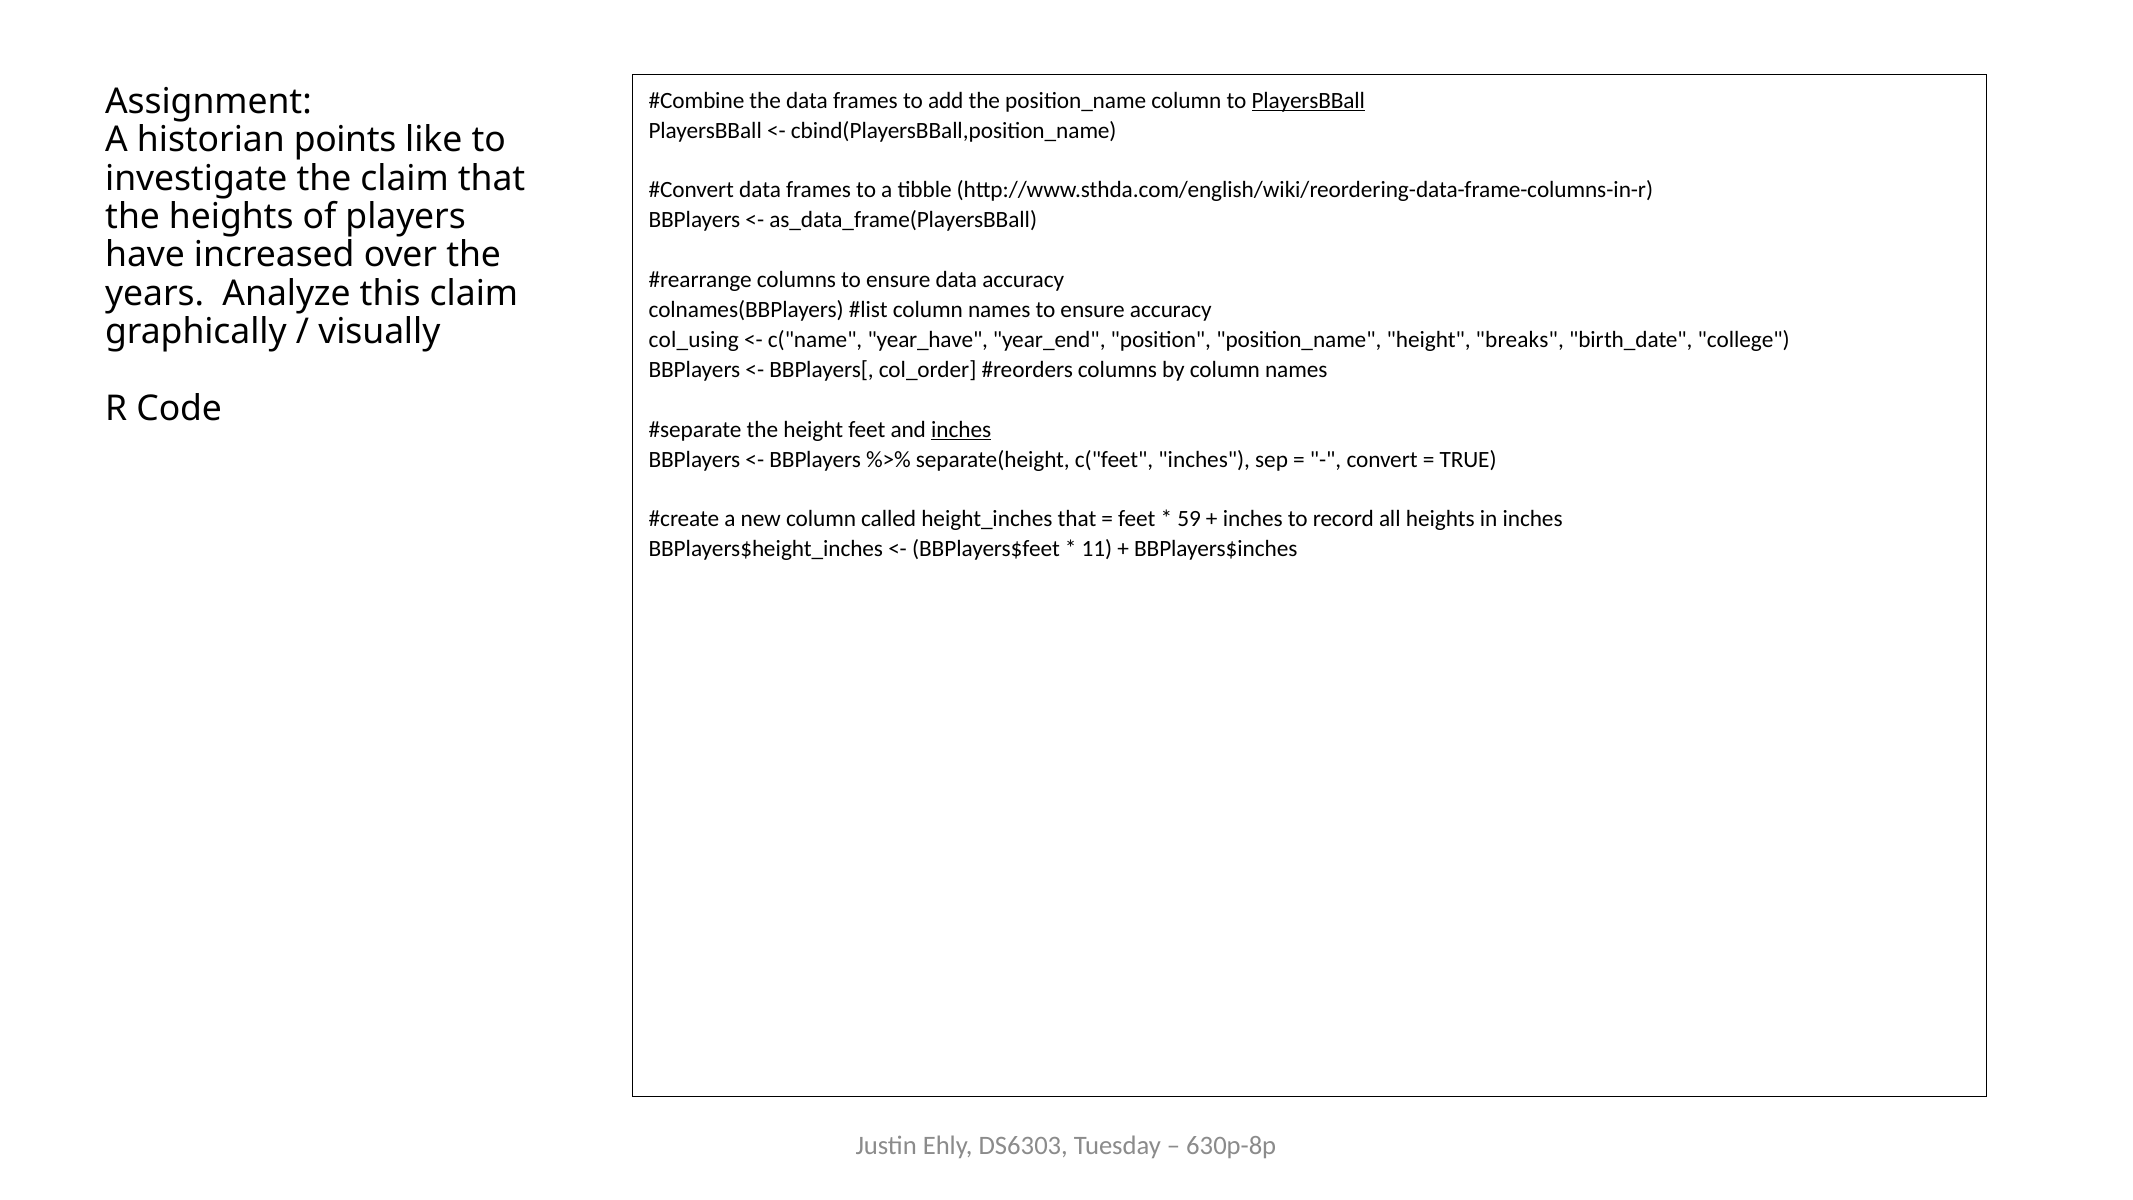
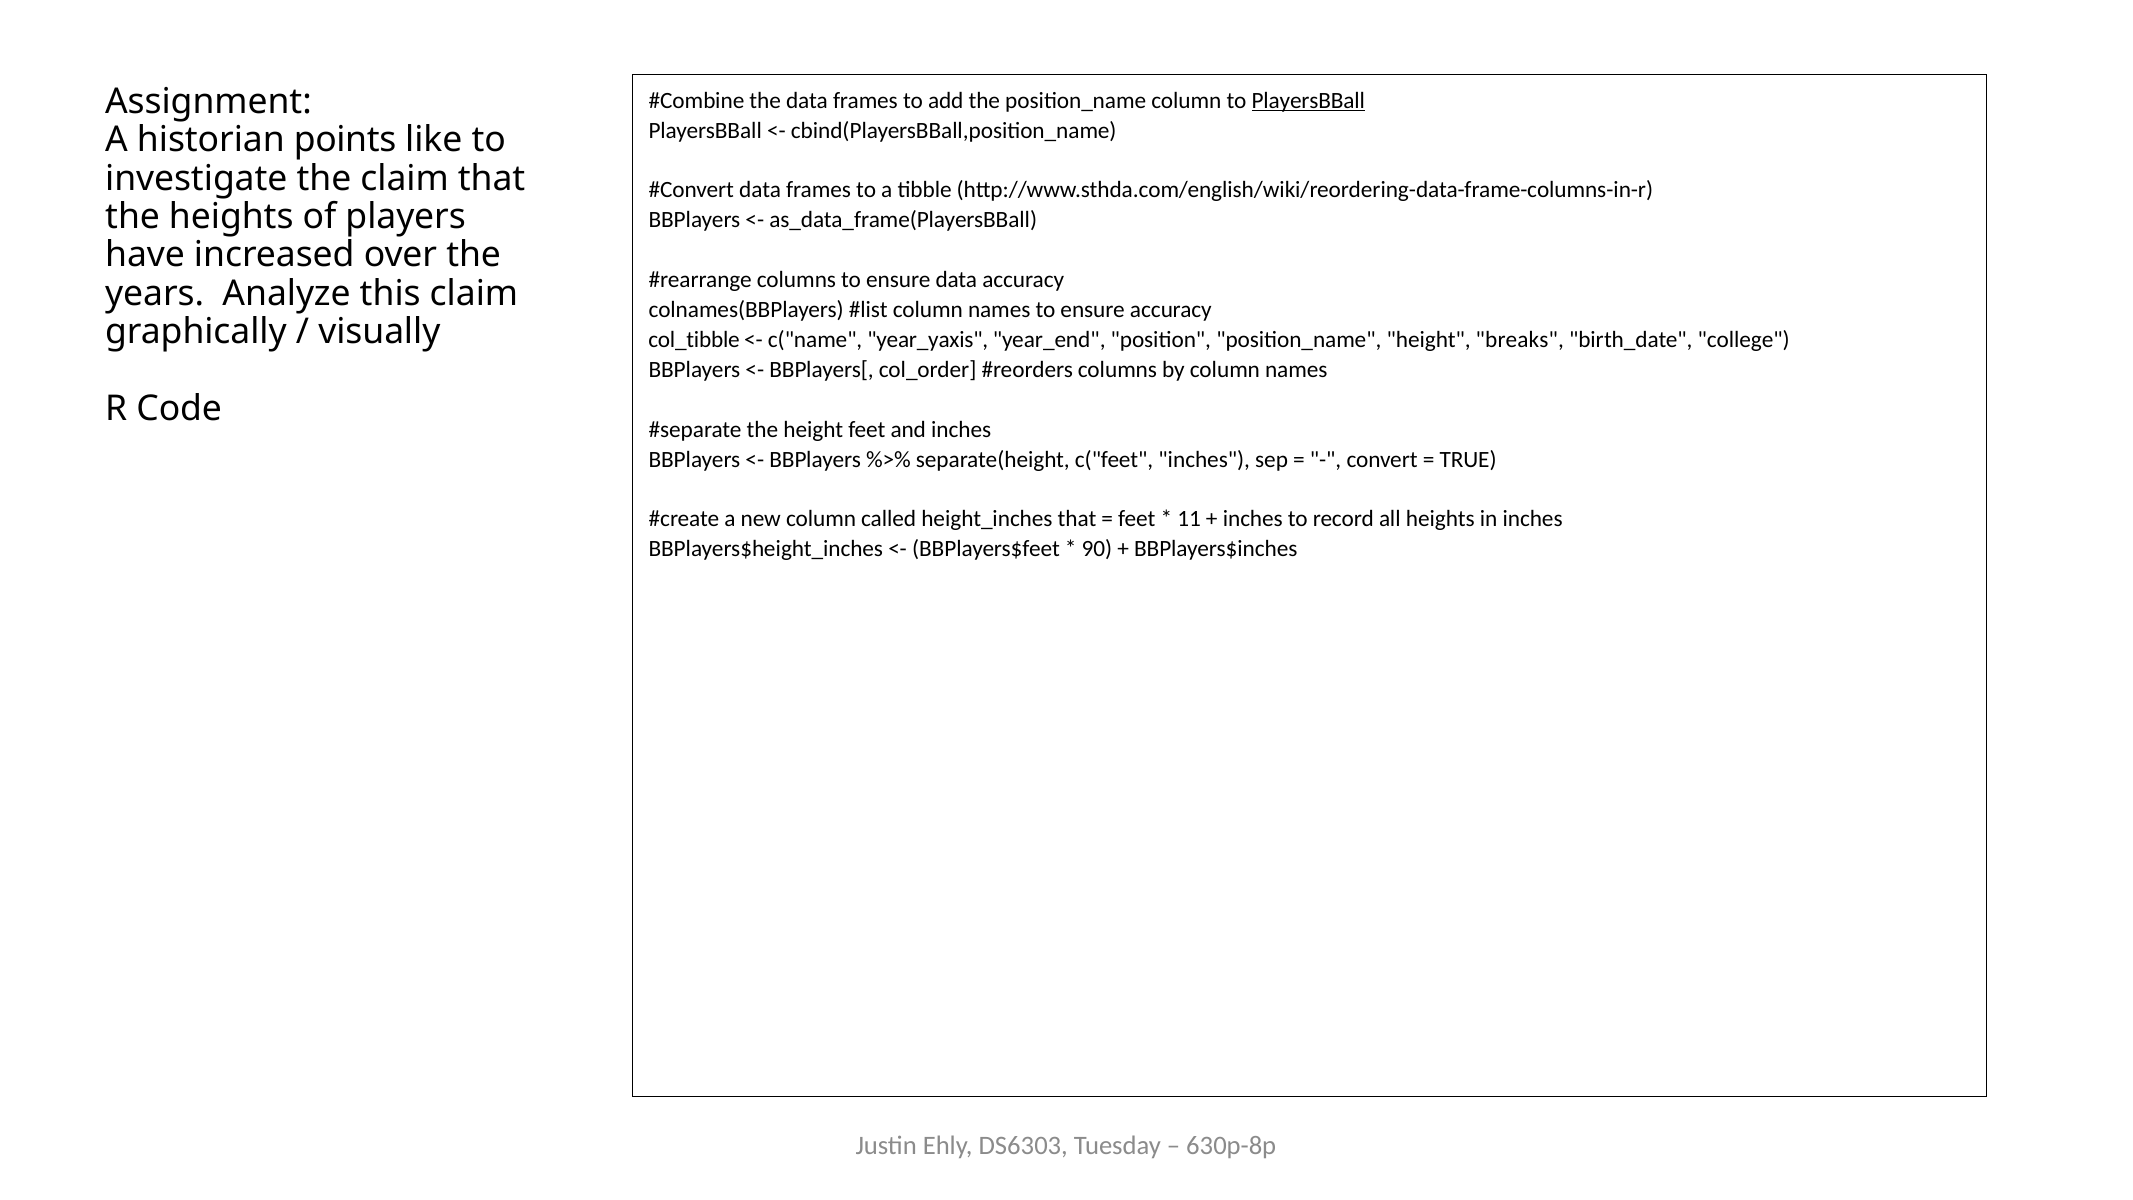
col_using: col_using -> col_tibble (694, 340)
year_have: year_have -> year_yaxis (928, 340)
inches underline: present -> none (961, 429)
59: 59 -> 11 (1189, 519)
11: 11 -> 90 (1097, 549)
